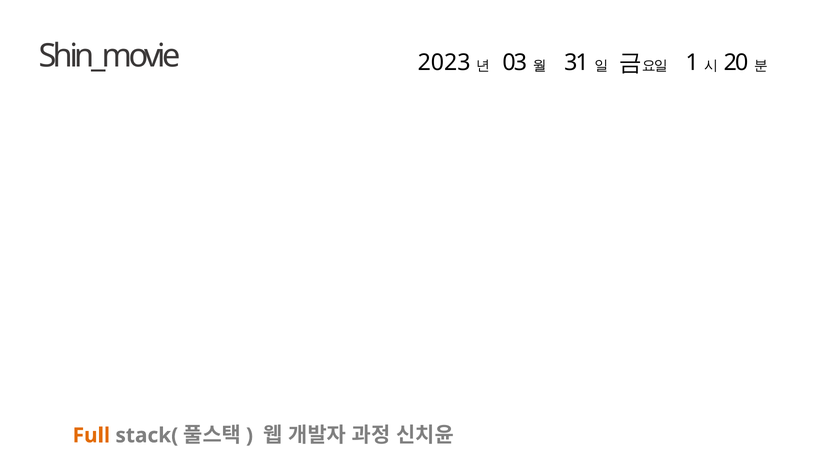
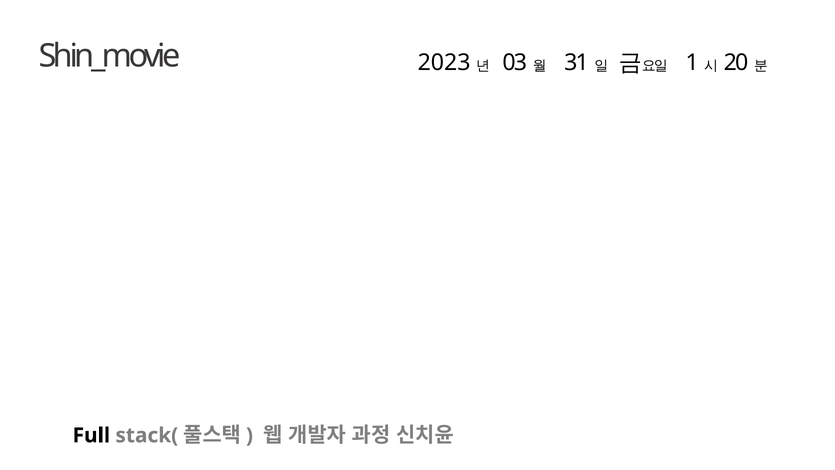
Full colour: orange -> black (91, 435)
